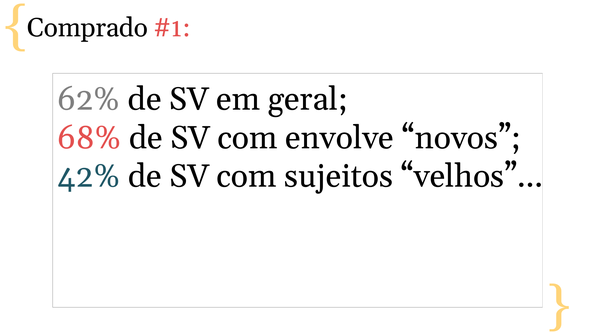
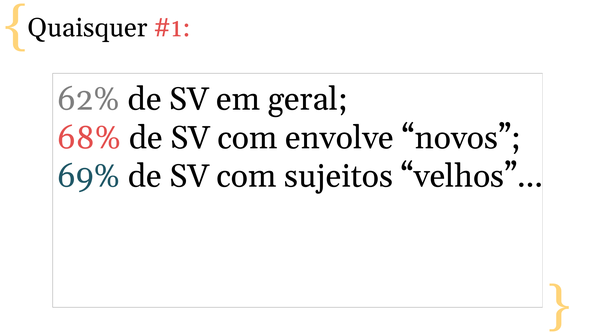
Comprado: Comprado -> Quaisquer (88, 28)
42%: 42% -> 69% (89, 176)
